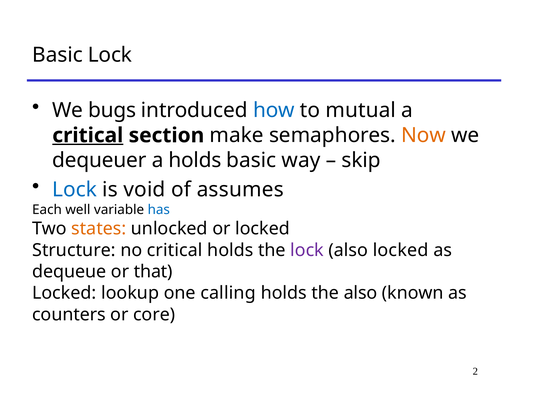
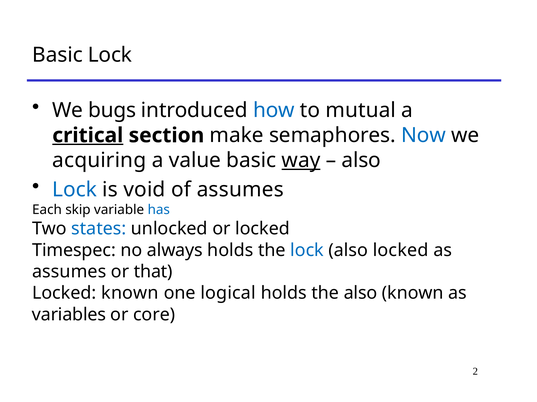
Now colour: orange -> blue (424, 136)
dequeuer: dequeuer -> acquiring (99, 161)
a holds: holds -> value (195, 161)
way underline: none -> present (301, 161)
skip: skip -> also (361, 161)
well: well -> skip (78, 210)
states colour: orange -> blue (99, 229)
Structure: Structure -> Timespec (74, 251)
no critical: critical -> always (175, 251)
lock colour: purple -> blue (307, 251)
dequeue: dequeue -> assumes (69, 272)
Locked lookup: lookup -> known (130, 294)
calling: calling -> logical (228, 294)
counters: counters -> variables (69, 315)
